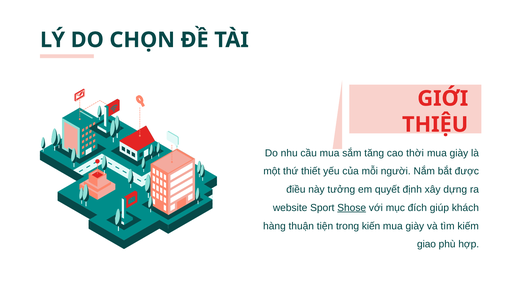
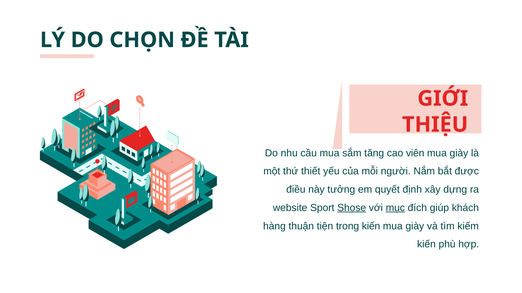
thời: thời -> viên (415, 153)
mục underline: none -> present (395, 208)
giao: giao -> kiến (426, 245)
